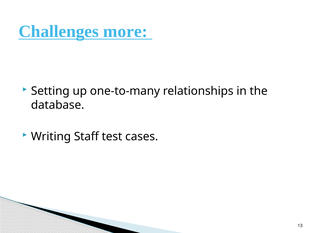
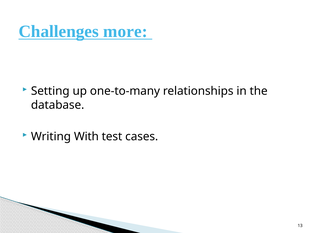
Staff: Staff -> With (86, 136)
